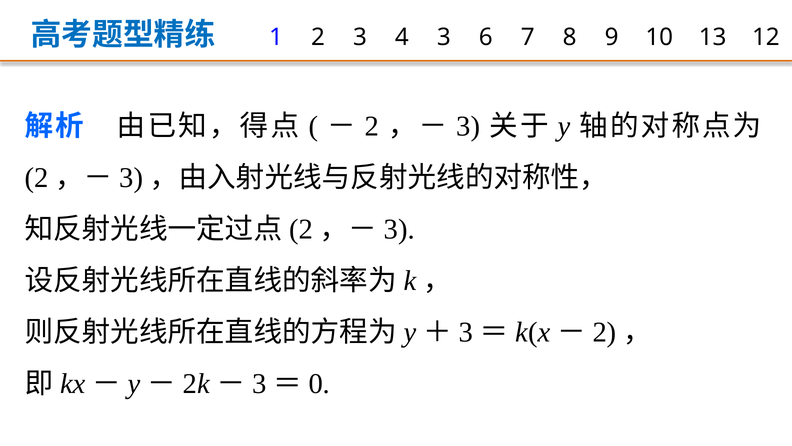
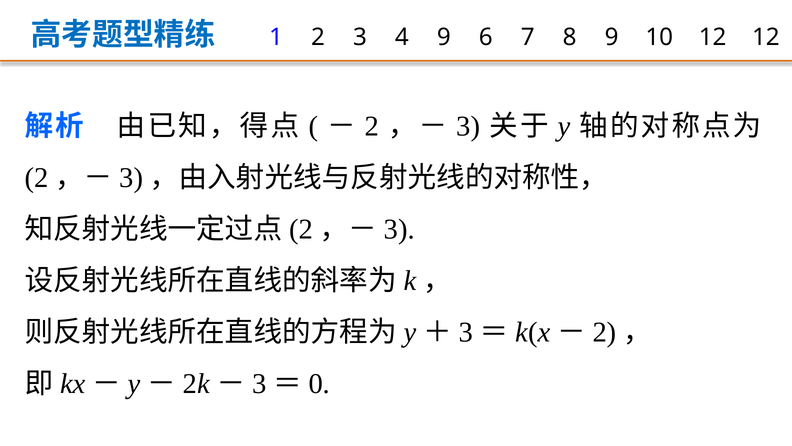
4 3: 3 -> 9 (444, 37)
10 13: 13 -> 12 (713, 37)
